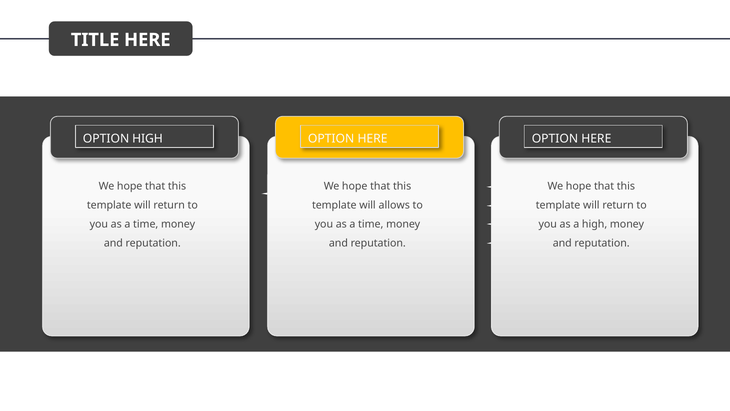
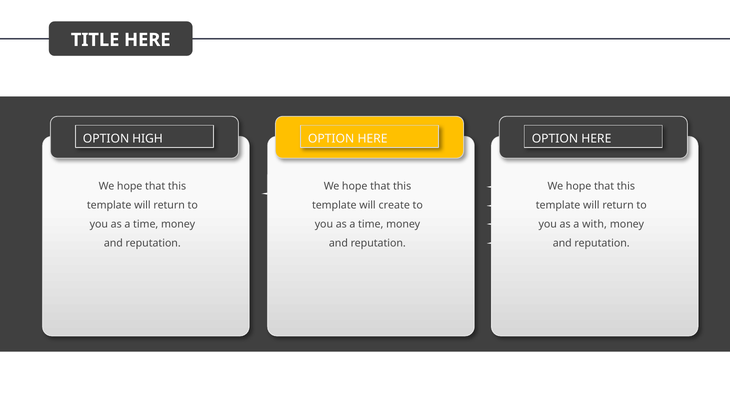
allows: allows -> create (394, 205)
a high: high -> with (595, 224)
